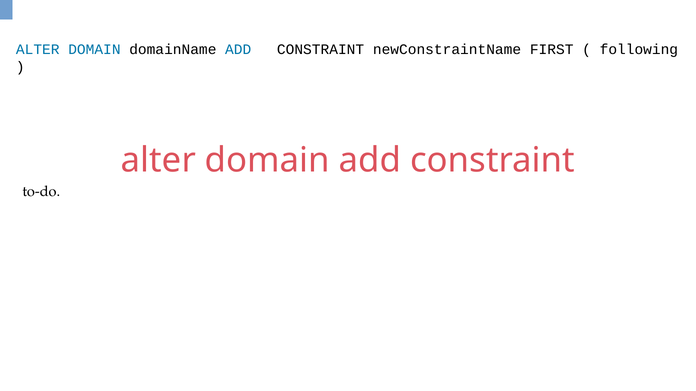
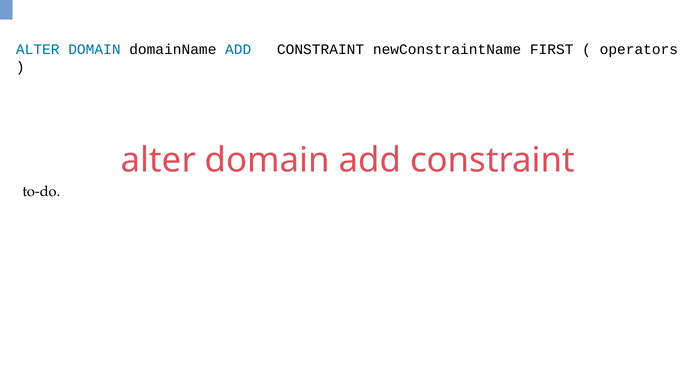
following: following -> operators (639, 50)
